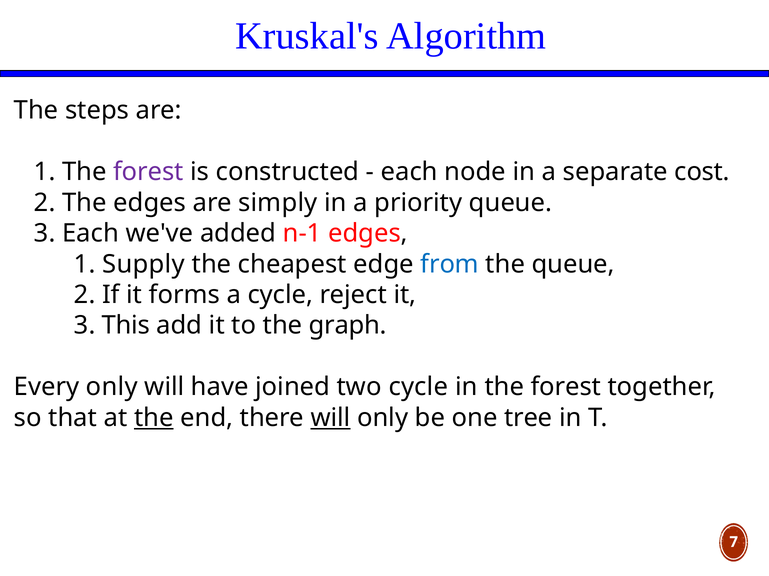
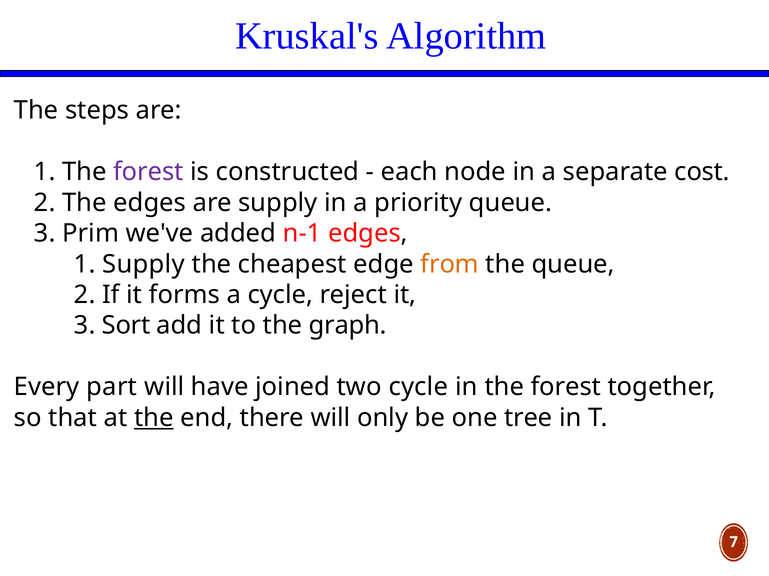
are simply: simply -> supply (278, 203)
3 Each: Each -> Prim (91, 234)
from colour: blue -> orange (450, 264)
This: This -> Sort (126, 326)
Every only: only -> part (112, 387)
will underline: present -> none (331, 418)
